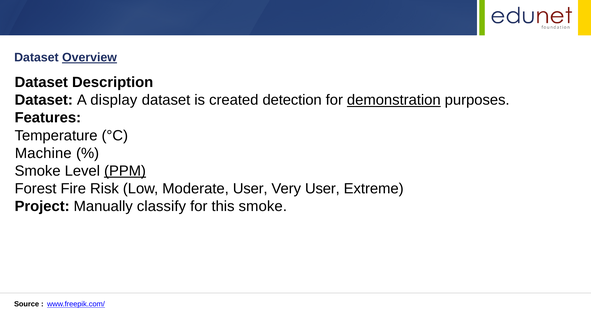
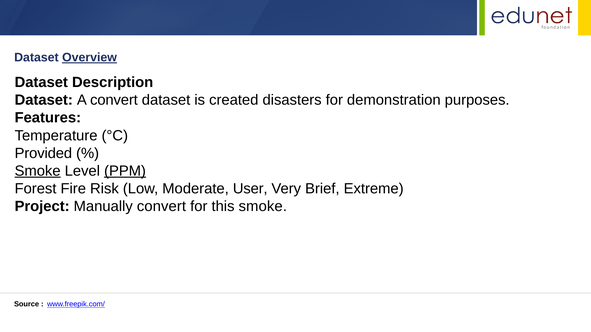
A display: display -> convert (114, 100)
detection: detection -> disasters (292, 100)
demonstration underline: present -> none (394, 100)
Machine: Machine -> Provided (43, 153)
Smoke underline: none -> present (38, 171)
Very User: User -> Brief (322, 189)
Manually classify: classify -> convert (161, 207)
